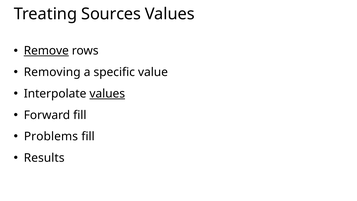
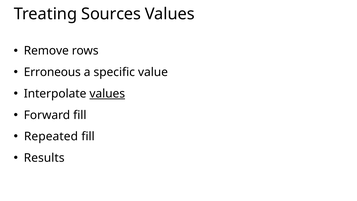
Remove underline: present -> none (46, 51)
Removing: Removing -> Erroneous (52, 72)
Problems: Problems -> Repeated (51, 136)
